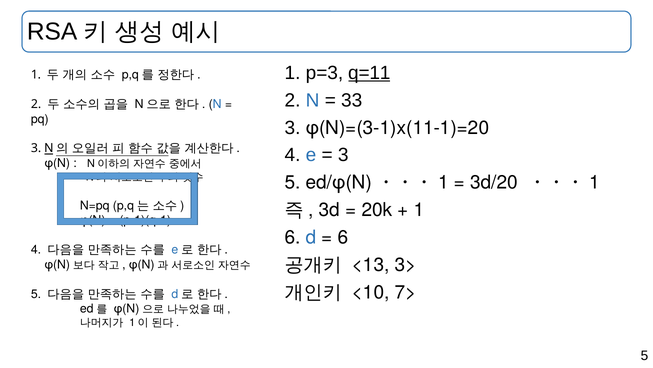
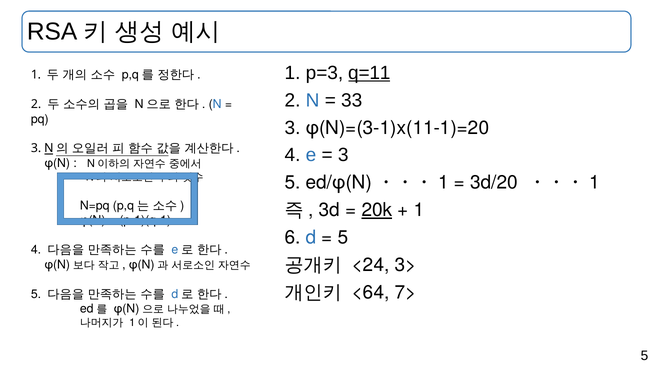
20k underline: none -> present (377, 210)
6: 6 -> 5 (343, 237)
<13: <13 -> <24 (371, 264)
<10: <10 -> <64 (371, 292)
